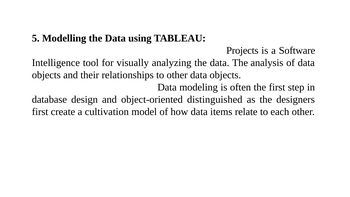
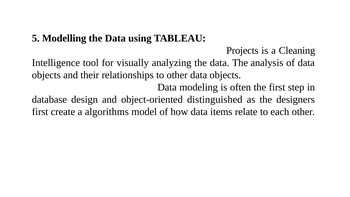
Software: Software -> Cleaning (297, 50)
cultivation: cultivation -> algorithms (107, 112)
